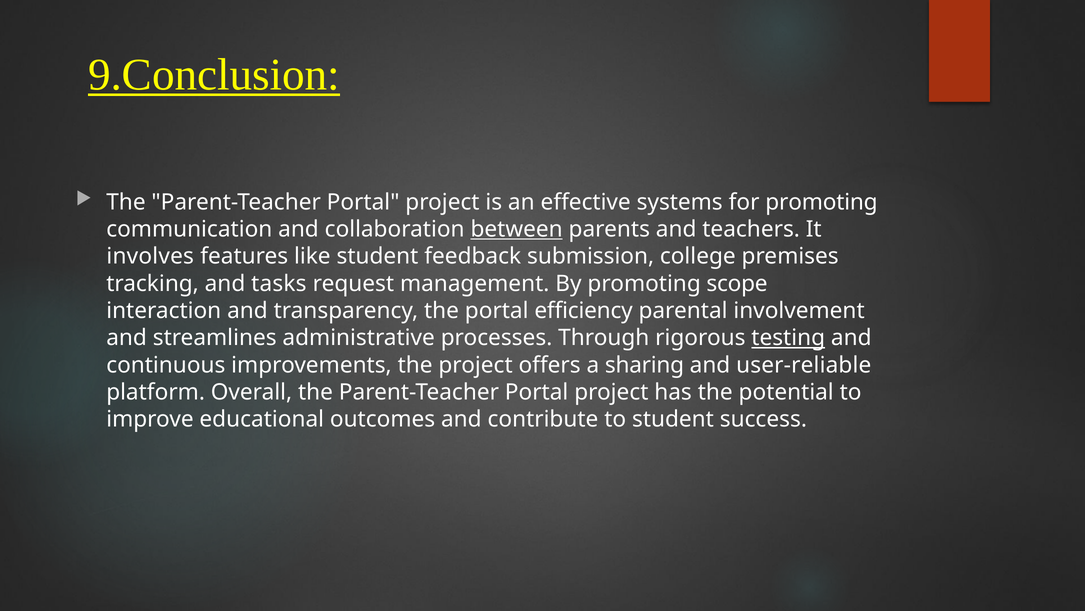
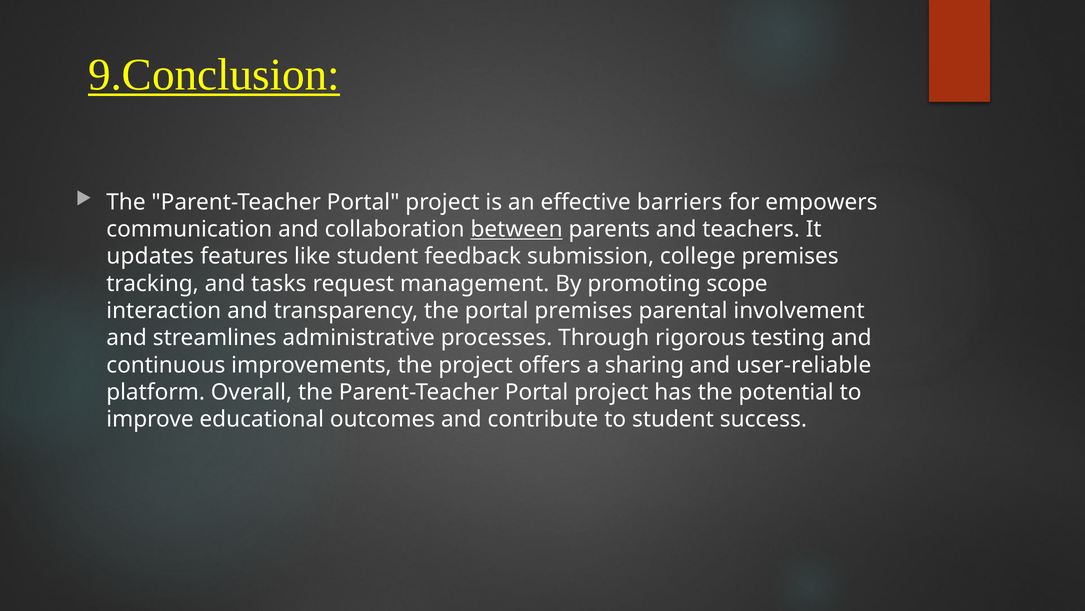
systems: systems -> barriers (680, 202)
for promoting: promoting -> empowers (821, 202)
involves: involves -> updates (150, 256)
portal efficiency: efficiency -> premises (583, 310)
testing underline: present -> none (788, 338)
